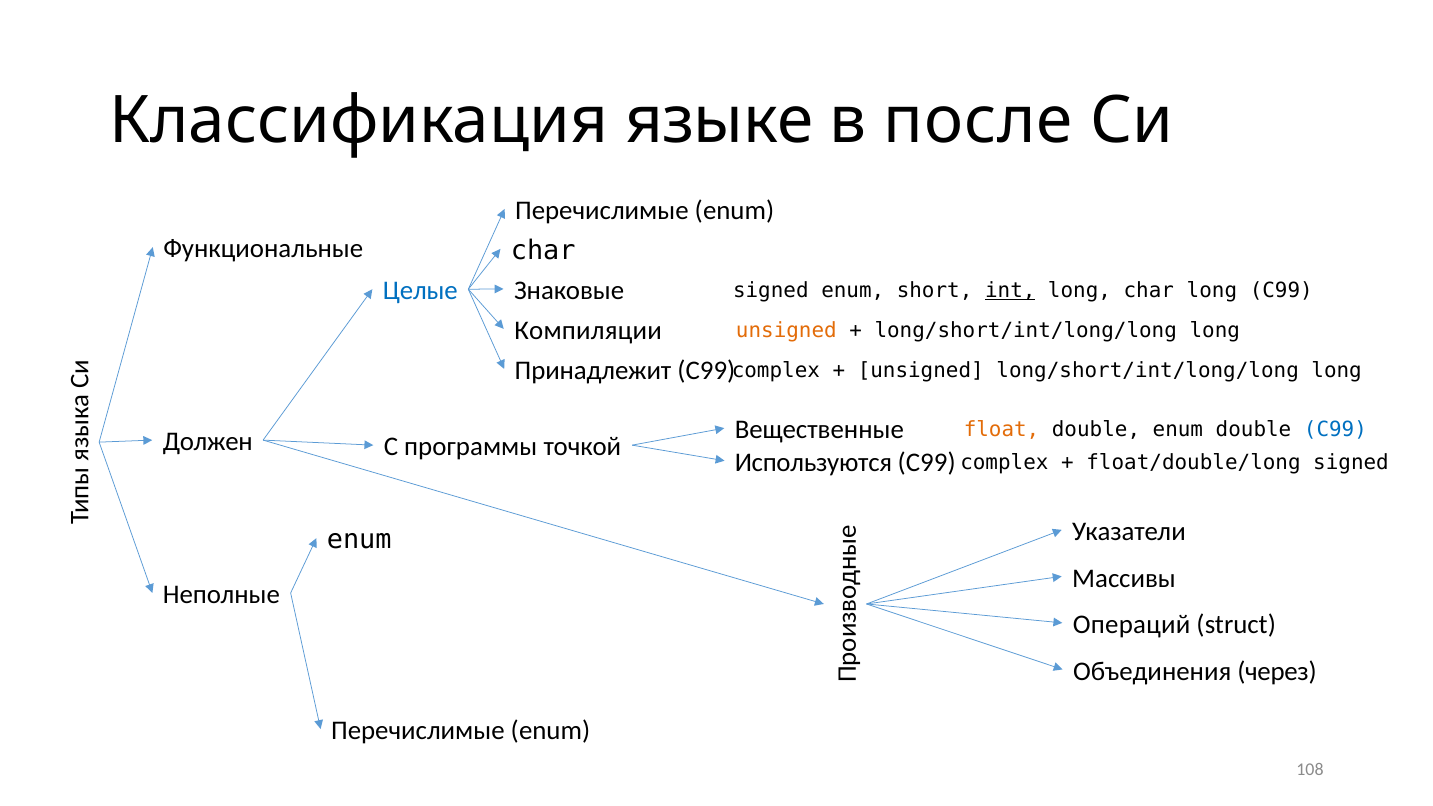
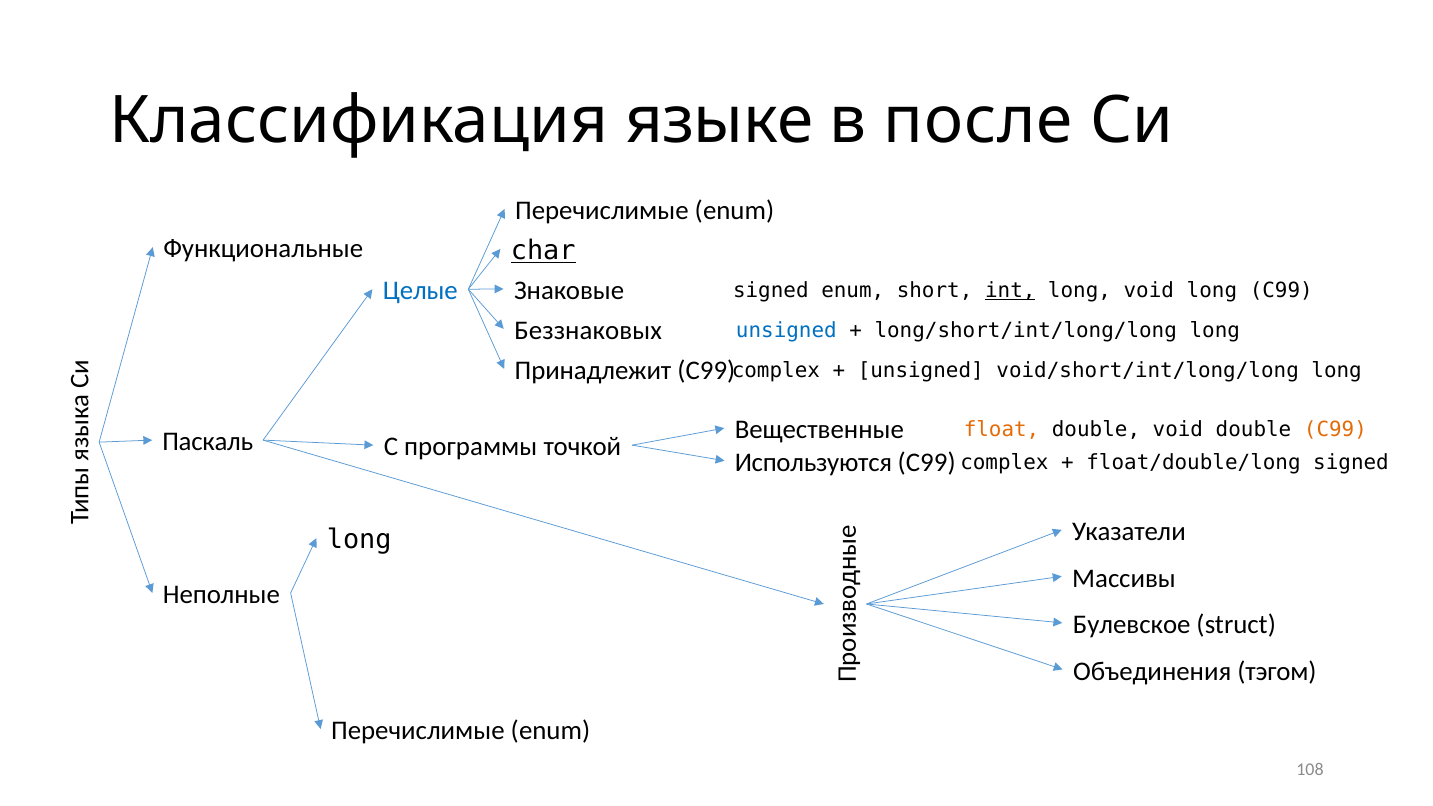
char underline: none -> present (543, 251)
long char: char -> void (1149, 290)
Компиляции: Компиляции -> Беззнаковых (588, 331)
unsigned colour: orange -> blue (786, 330)
unsigned long/short/int/long/long: long/short/int/long/long -> void/short/int/long/long (1148, 370)
double enum: enum -> void (1178, 430)
C99 colour: blue -> orange (1335, 430)
Должен: Должен -> Паскаль (208, 442)
enum: enum -> long (359, 540)
Операций: Операций -> Булевское (1132, 625)
через: через -> тэгом (1277, 671)
